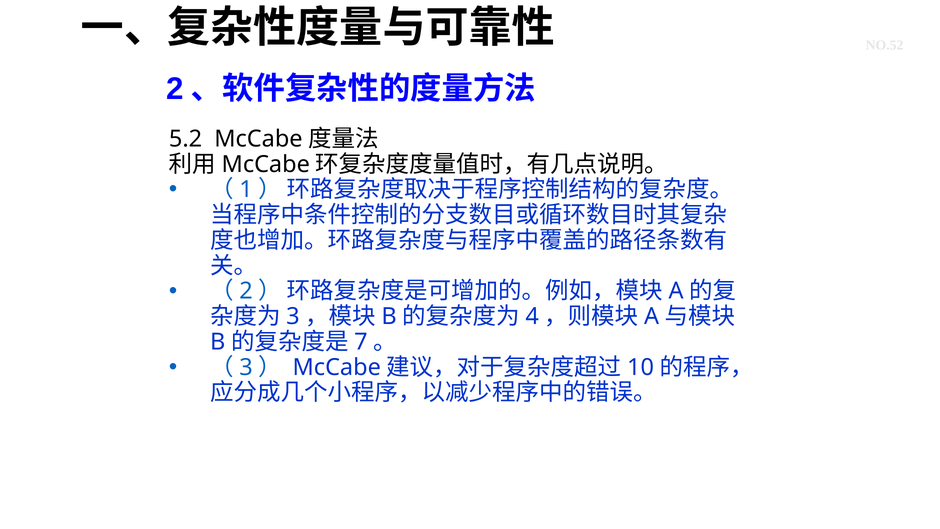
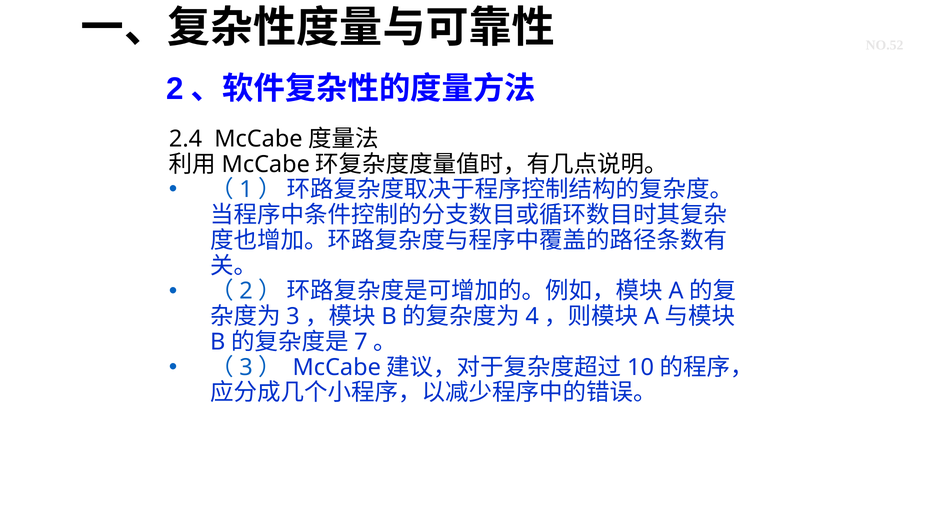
5.2: 5.2 -> 2.4 (186, 139)
